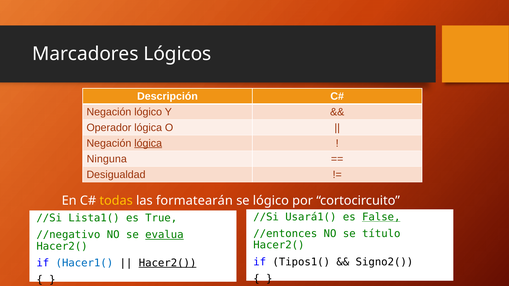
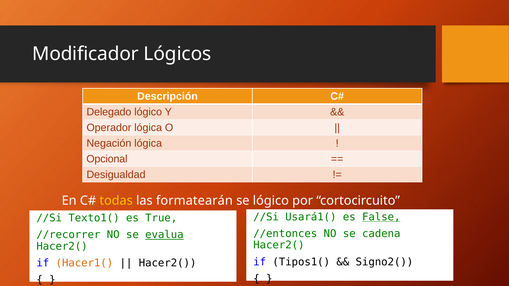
Marcadores: Marcadores -> Modificador (85, 54)
Negación: Negación -> Delegado (109, 112)
lógica underline: present -> none (148, 143)
Ninguna: Ninguna -> Opcional (107, 159)
Lista1(: Lista1( -> Texto1( (94, 218)
título: título -> cadena (381, 234)
//negativo: //negativo -> //recorrer (68, 235)
Hacer1( colour: blue -> orange (84, 263)
Hacer2( underline: present -> none (168, 263)
